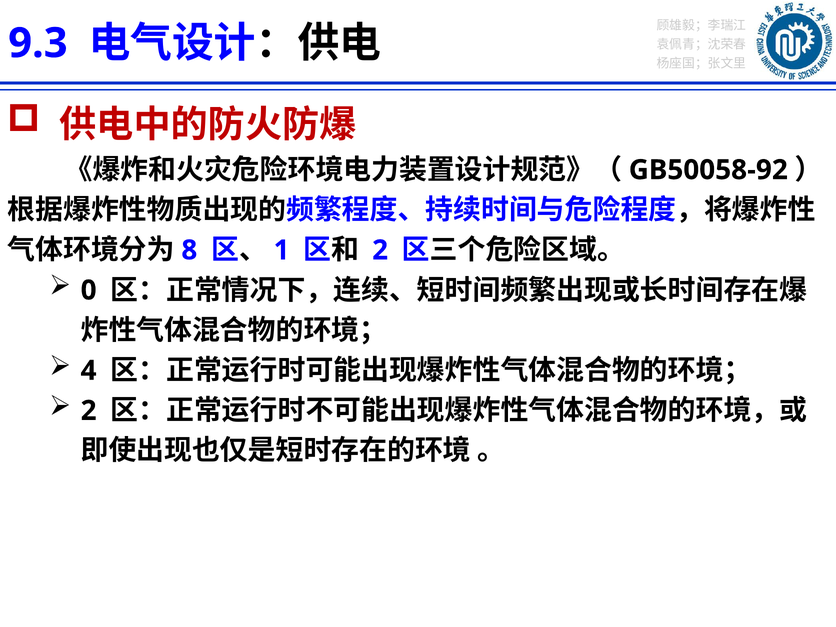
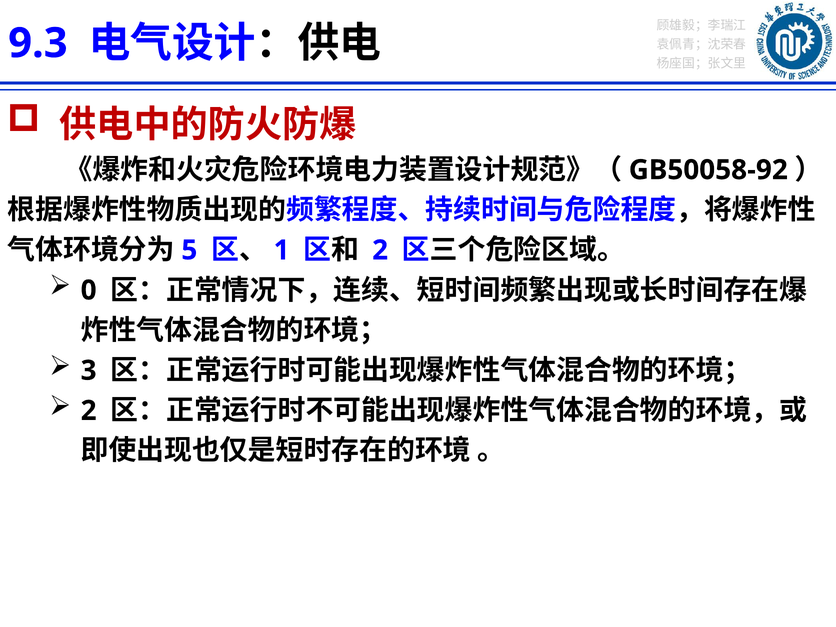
8: 8 -> 5 (189, 250)
4: 4 -> 3 (89, 371)
